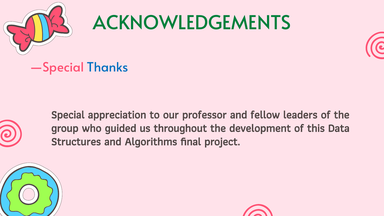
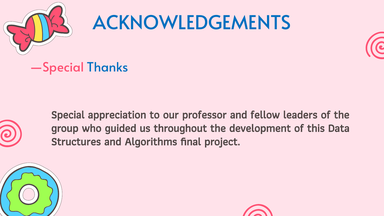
ACKNOWLEDGEMENTS colour: green -> blue (192, 23)
